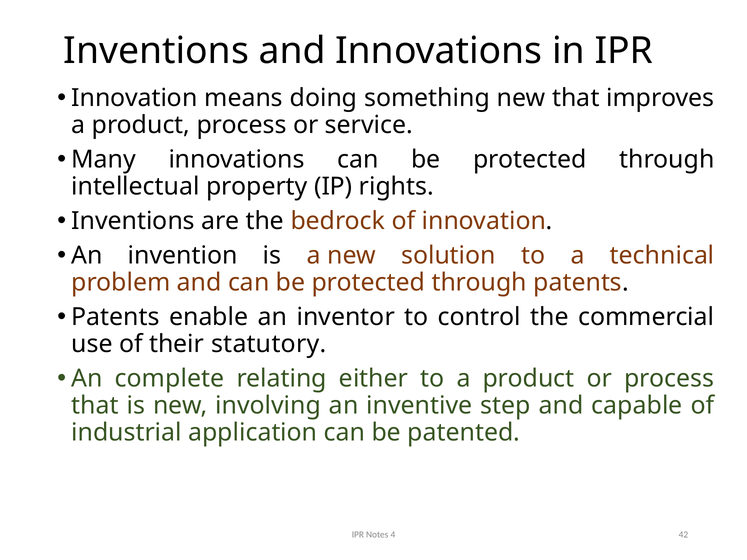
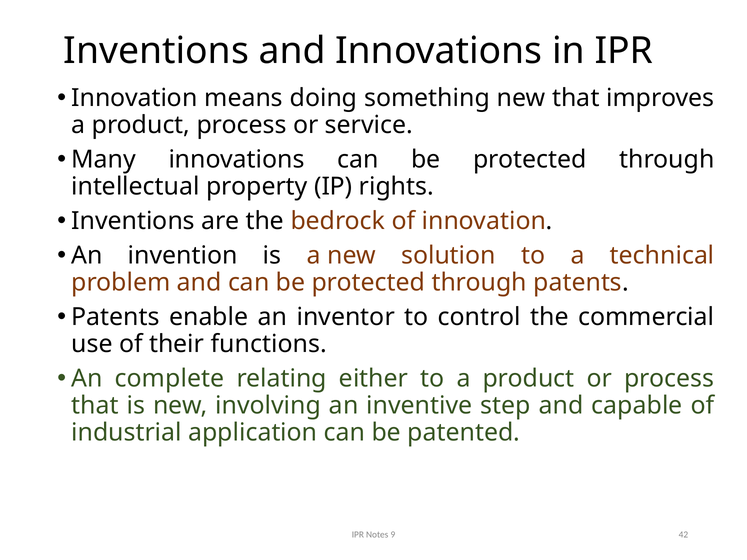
statutory: statutory -> functions (269, 344)
4: 4 -> 9 (393, 535)
